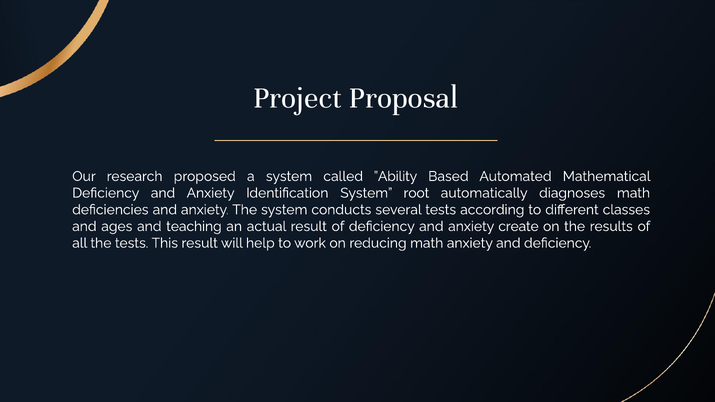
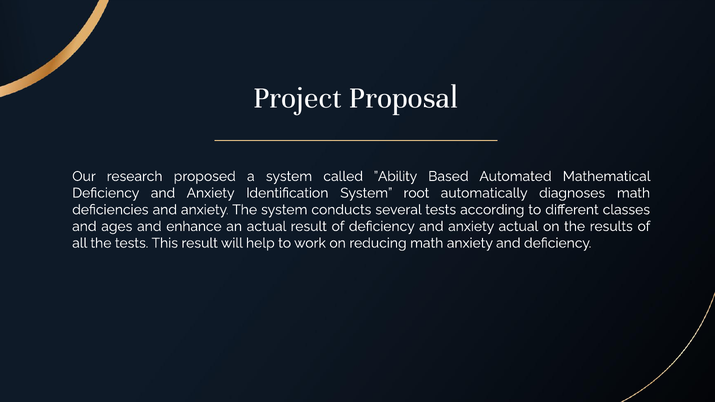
teaching: teaching -> enhance (194, 226)
anxiety create: create -> actual (518, 226)
